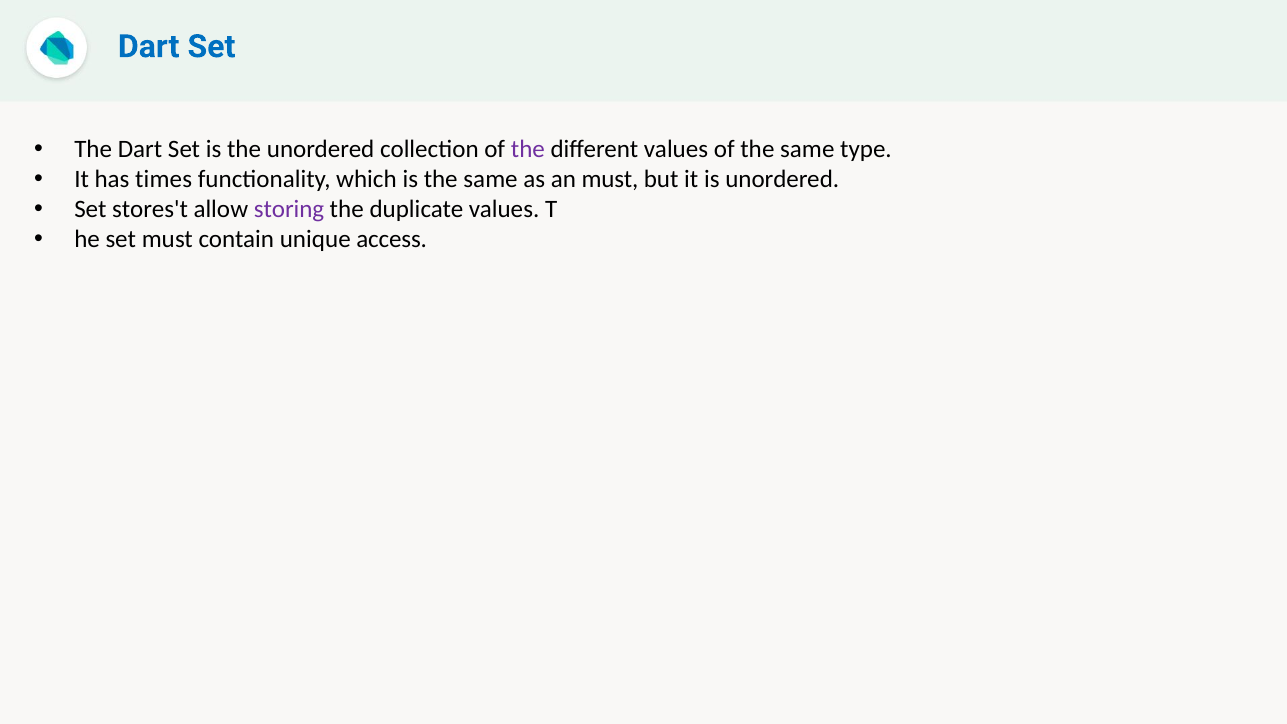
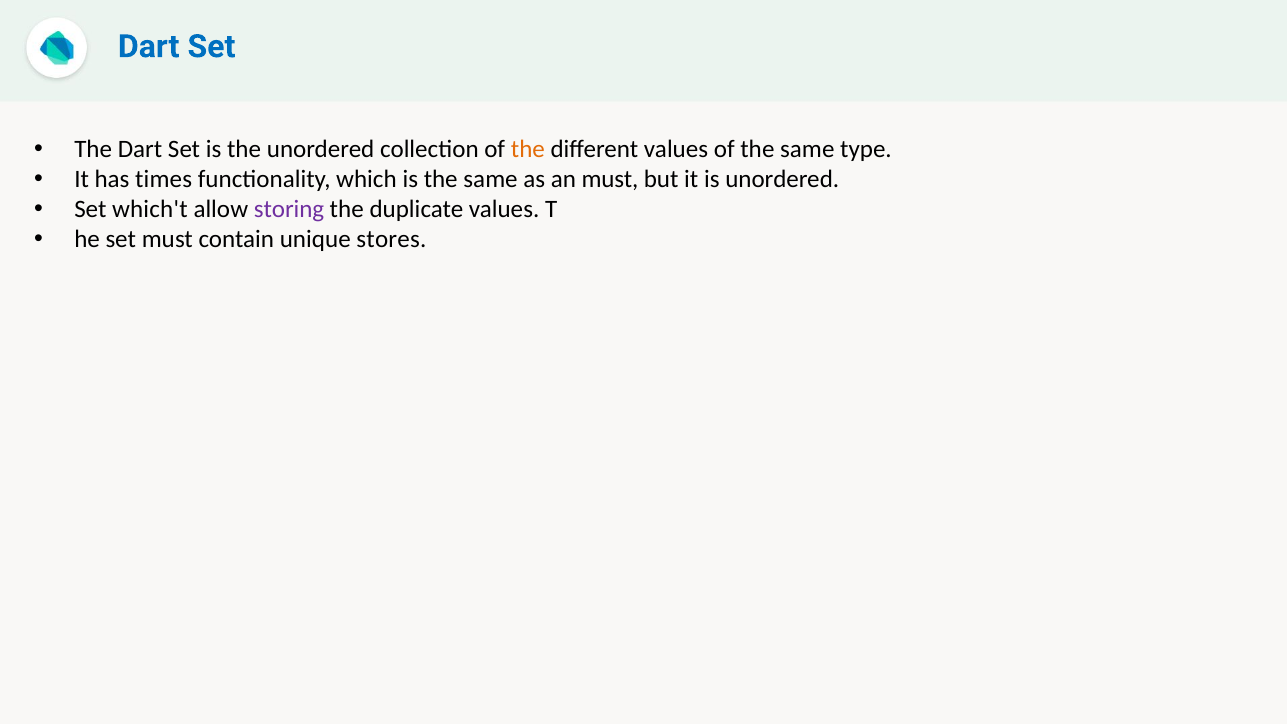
the colour: purple -> orange (528, 149)
stores't: stores't -> which't (150, 209)
access: access -> stores (391, 239)
